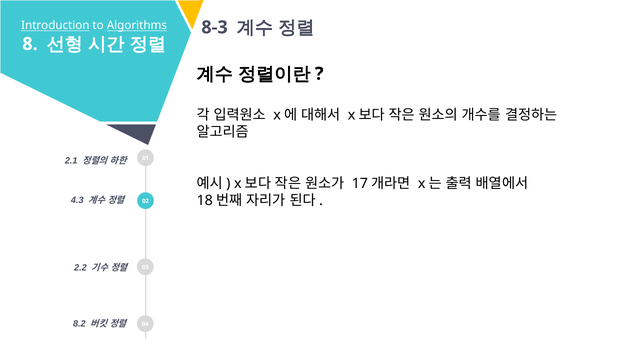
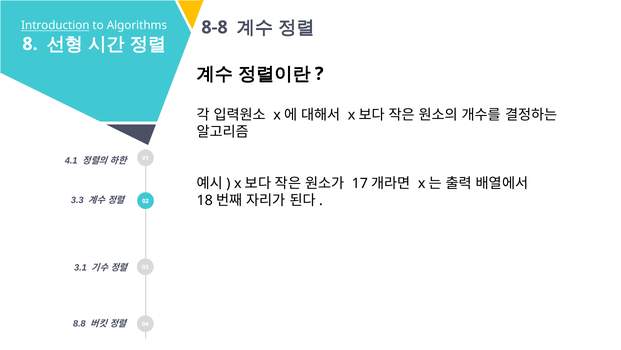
Algorithms underline: present -> none (137, 26)
8-3: 8-3 -> 8-8 (215, 27)
2.1: 2.1 -> 4.1 (71, 160)
4.3: 4.3 -> 3.3 (77, 200)
2.2: 2.2 -> 3.1 (80, 267)
8.2: 8.2 -> 8.8 (79, 323)
